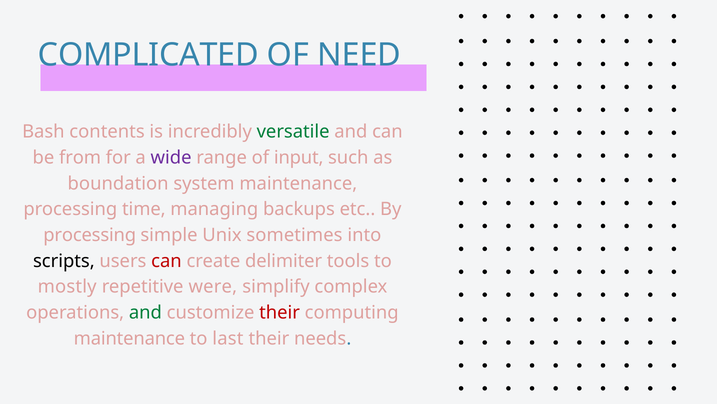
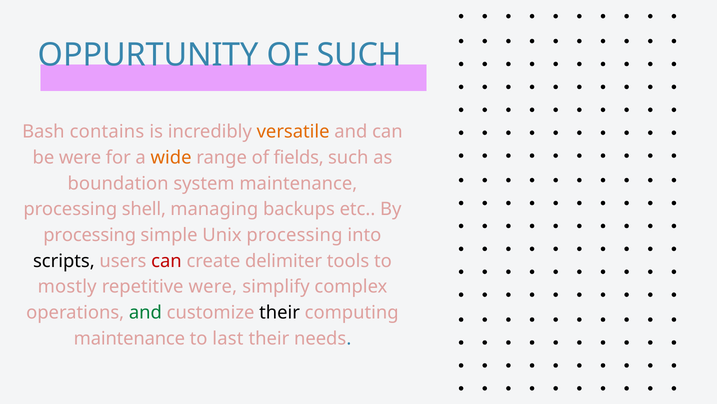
COMPLICATED: COMPLICATED -> OPPURTUNITY (148, 55)
OF NEED: NEED -> SUCH (359, 55)
contents: contents -> contains (107, 132)
versatile colour: green -> orange (293, 132)
be from: from -> were (80, 157)
wide colour: purple -> orange (171, 157)
input: input -> fields (299, 157)
time: time -> shell (144, 209)
Unix sometimes: sometimes -> processing (294, 235)
their colour: red -> black (280, 312)
